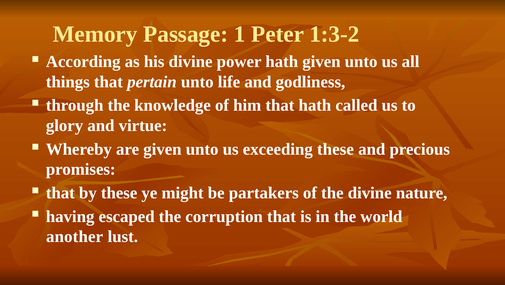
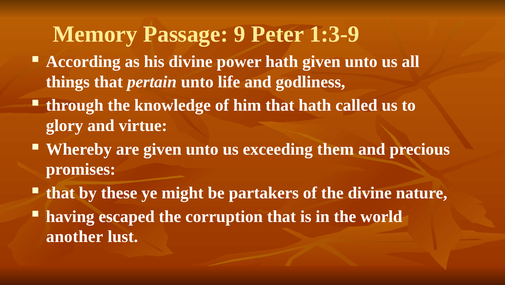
1: 1 -> 9 (240, 34)
1:3-2: 1:3-2 -> 1:3-9 (334, 34)
exceeding these: these -> them (335, 149)
